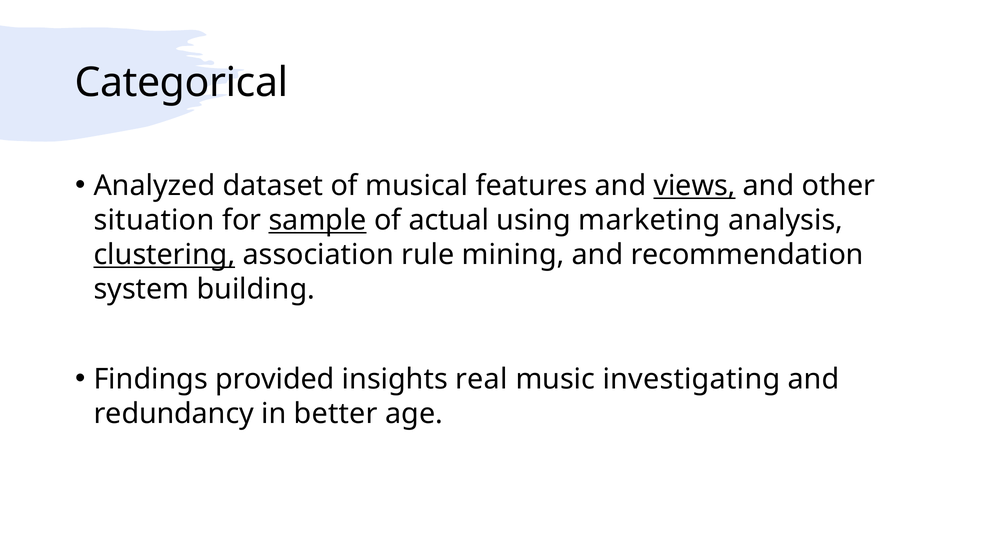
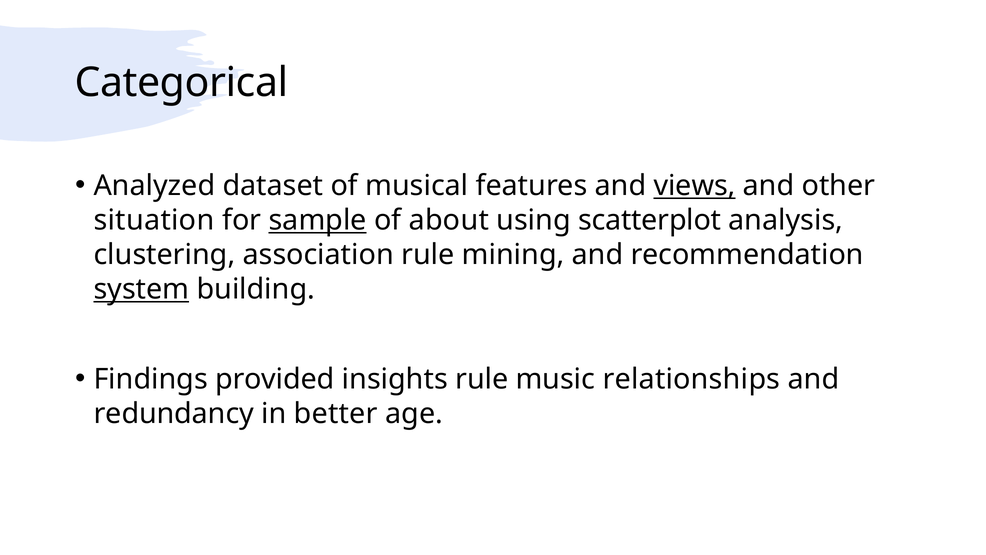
actual: actual -> about (449, 220)
marketing: marketing -> scatterplot (650, 220)
clustering underline: present -> none (164, 255)
system underline: none -> present (141, 289)
insights real: real -> rule (482, 379)
investigating: investigating -> relationships (691, 379)
